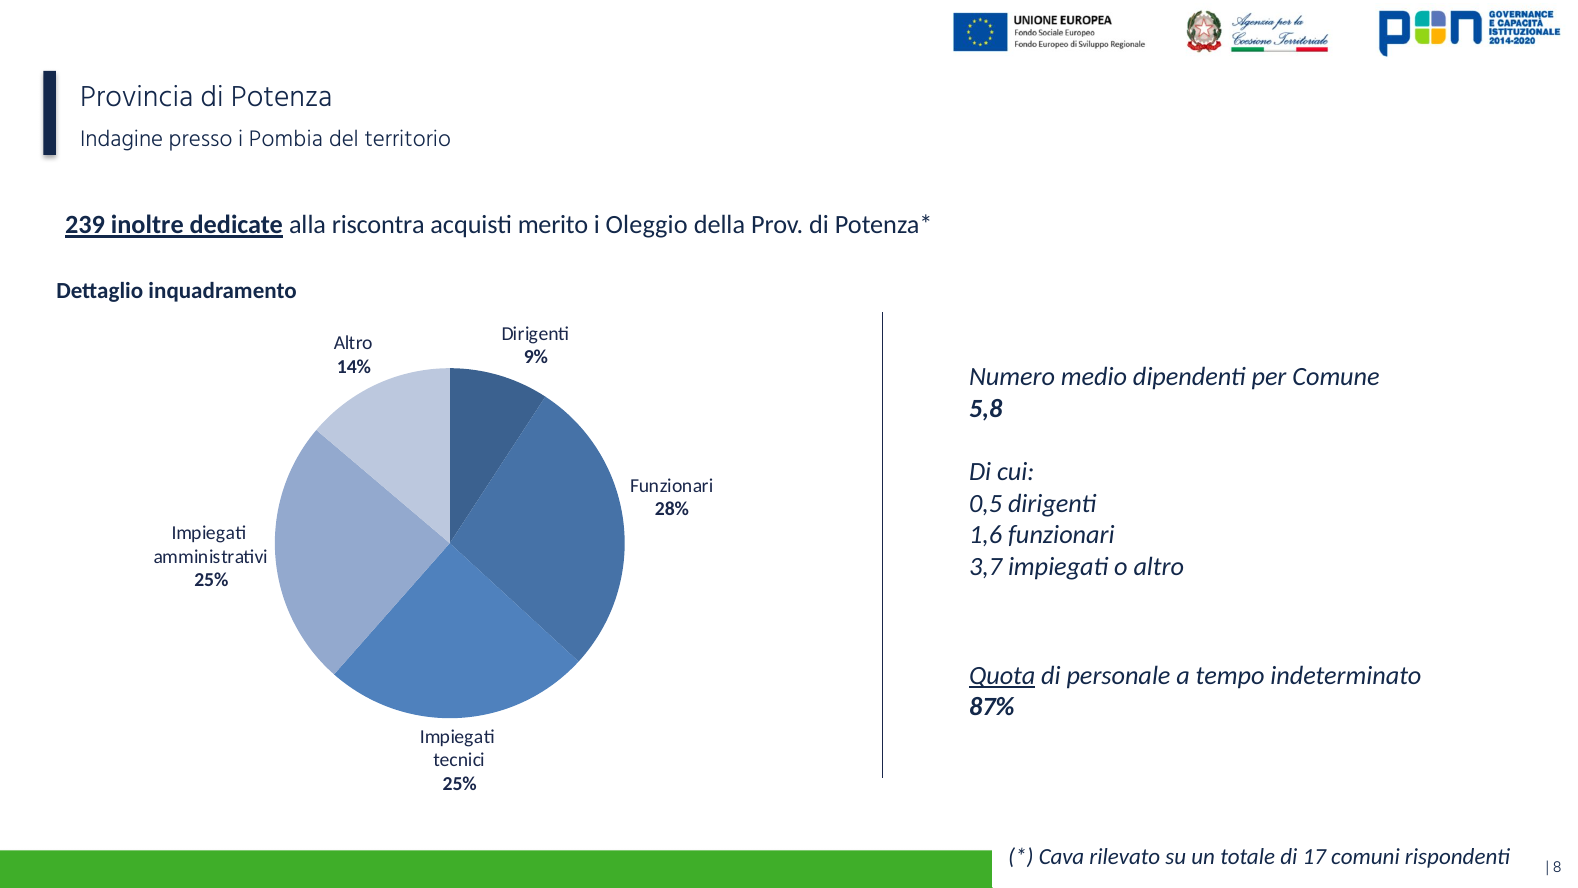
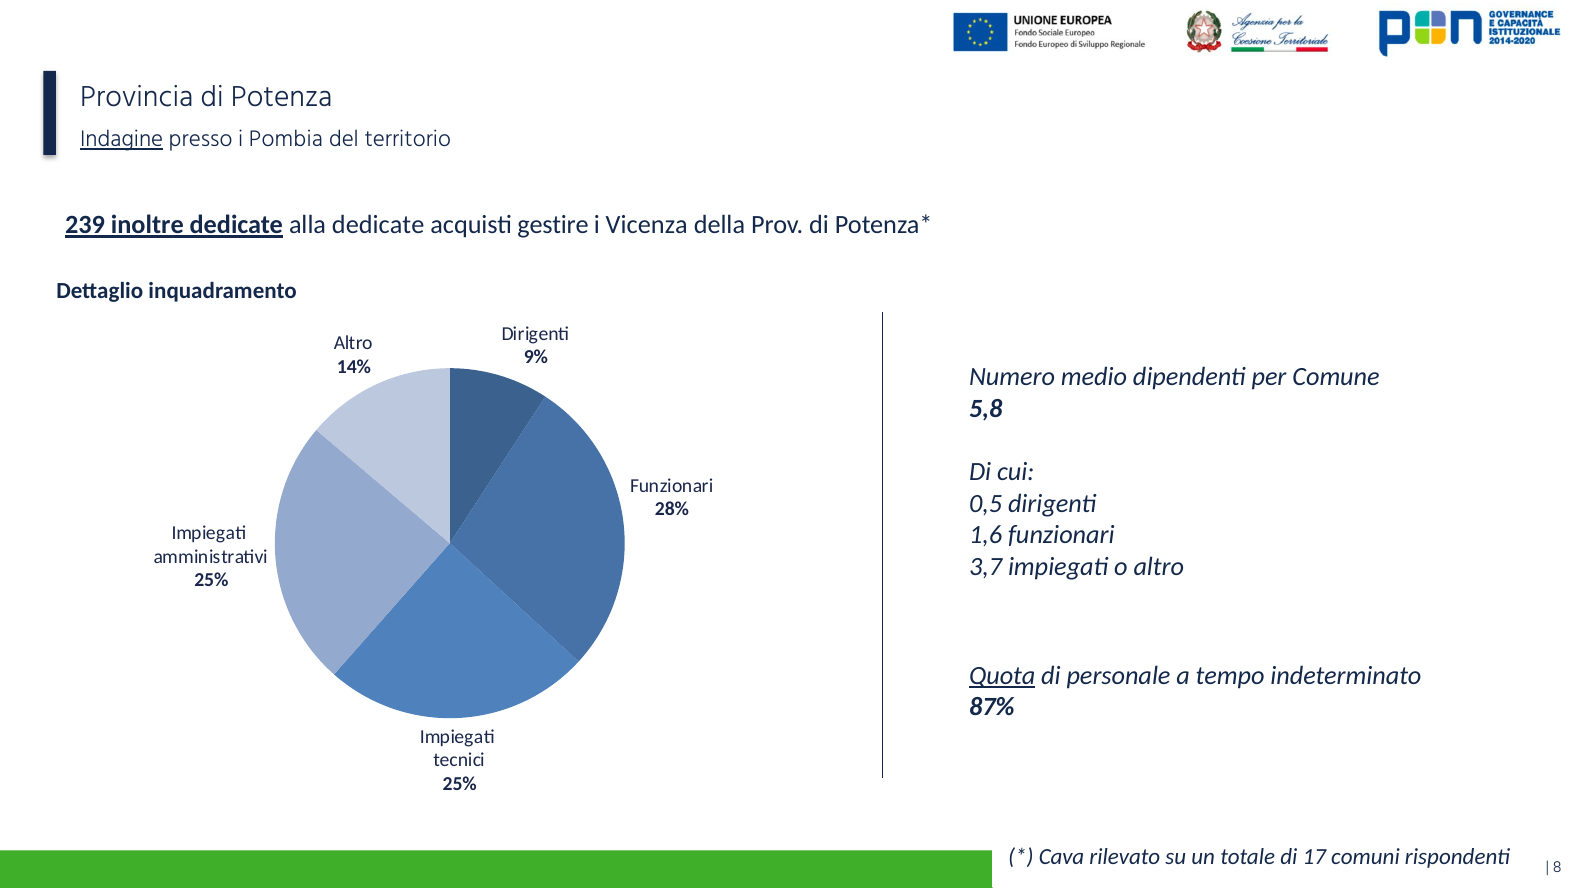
Indagine underline: none -> present (122, 139)
alla riscontra: riscontra -> dedicate (378, 225)
merito: merito -> gestire (553, 225)
Oleggio: Oleggio -> Vicenza (647, 225)
